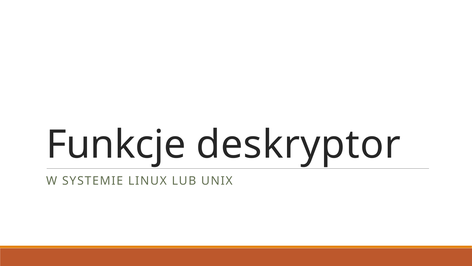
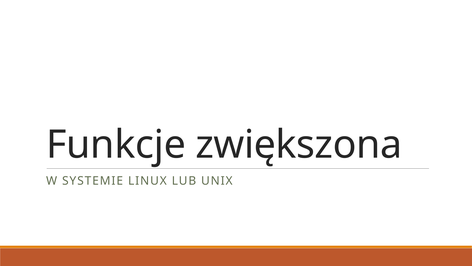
deskryptor: deskryptor -> zwiększona (299, 145)
